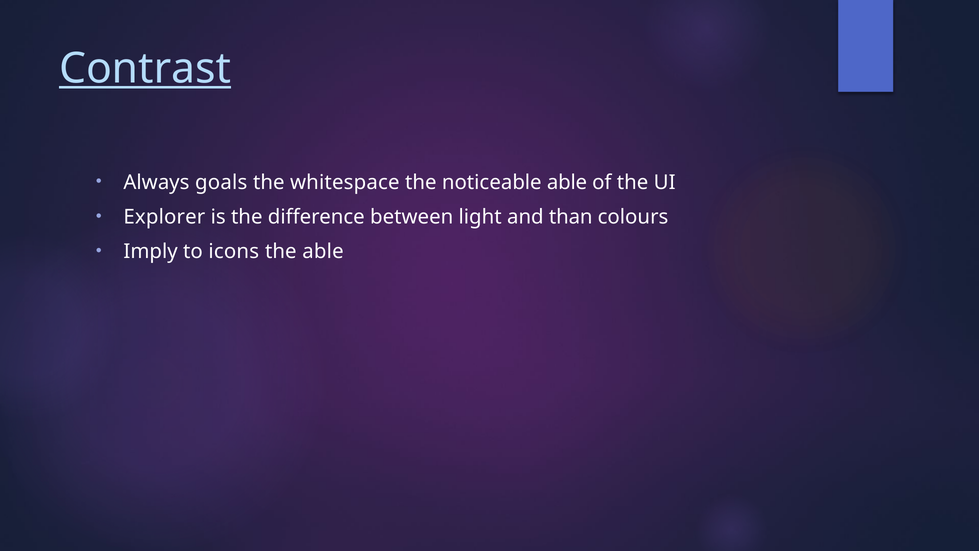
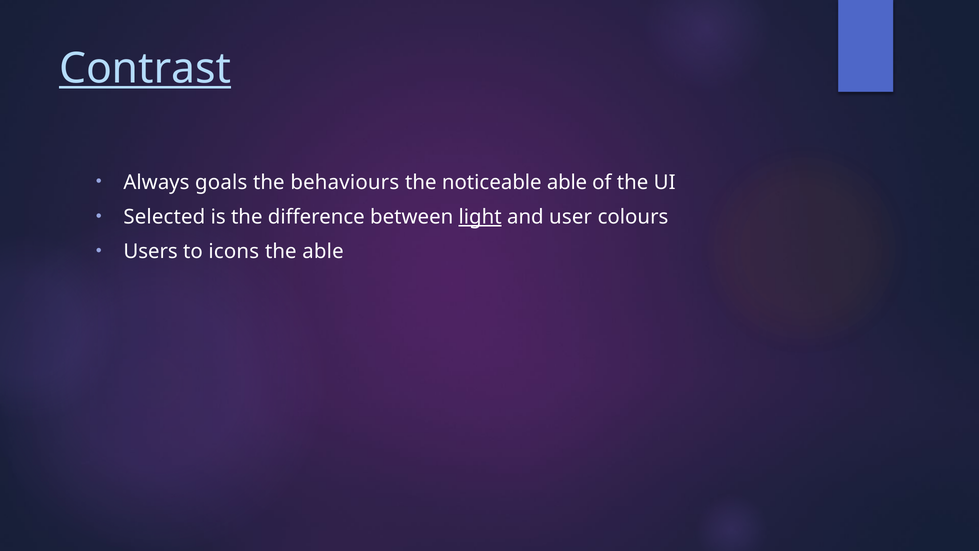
whitespace: whitespace -> behaviours (345, 182)
Explorer: Explorer -> Selected (164, 217)
light underline: none -> present (480, 217)
than: than -> user (571, 217)
Imply: Imply -> Users (151, 252)
